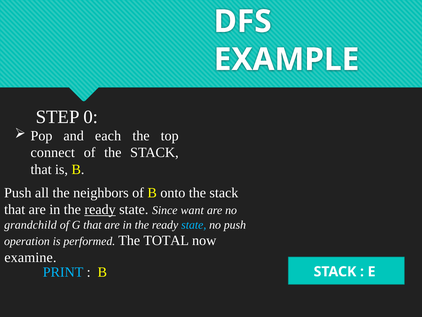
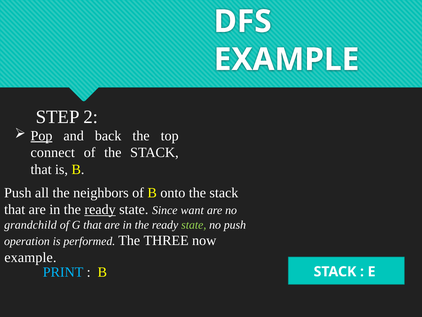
0: 0 -> 2 (91, 117)
Pop underline: none -> present (41, 135)
each: each -> back (108, 135)
state colour: light blue -> light green (194, 225)
TOTAL: TOTAL -> THREE (166, 240)
examine: examine -> example (30, 257)
